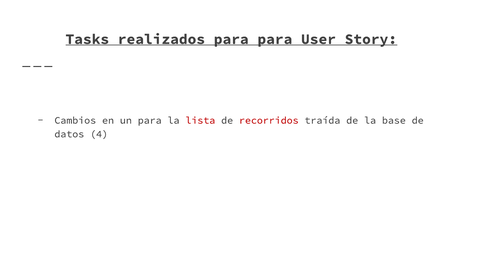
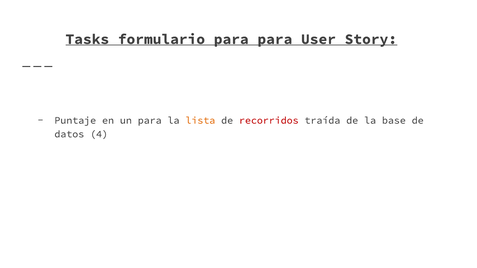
realizados: realizados -> formulario (161, 39)
Cambios: Cambios -> Puntaje (75, 120)
lista colour: red -> orange (200, 120)
